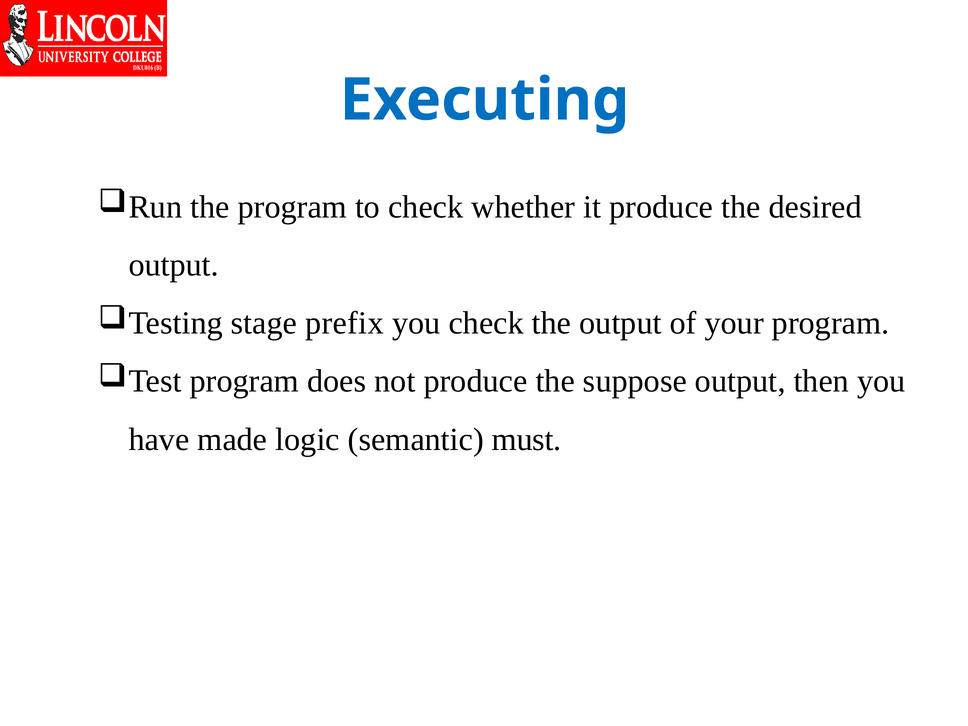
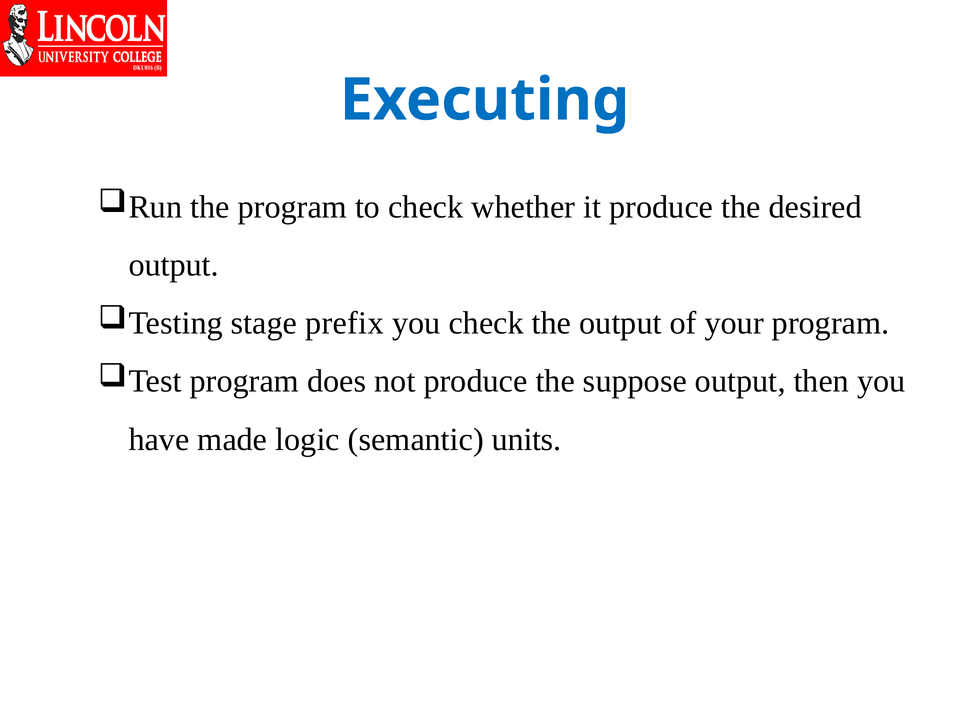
must: must -> units (527, 439)
